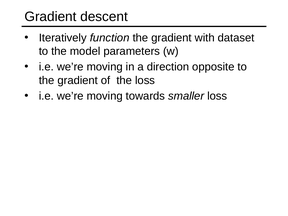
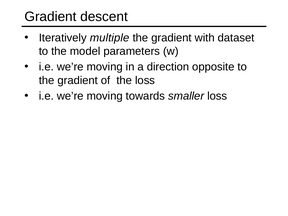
function: function -> multiple (110, 38)
